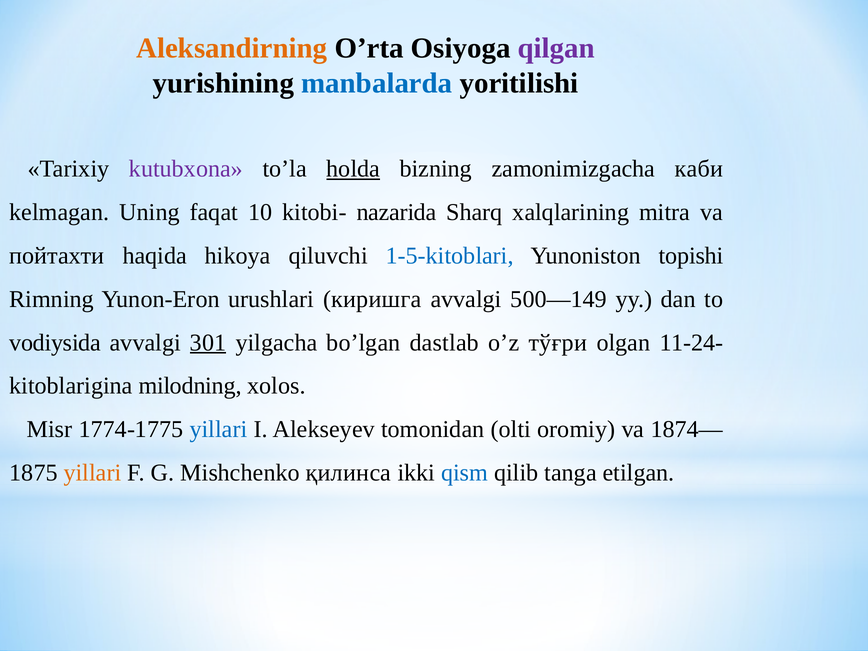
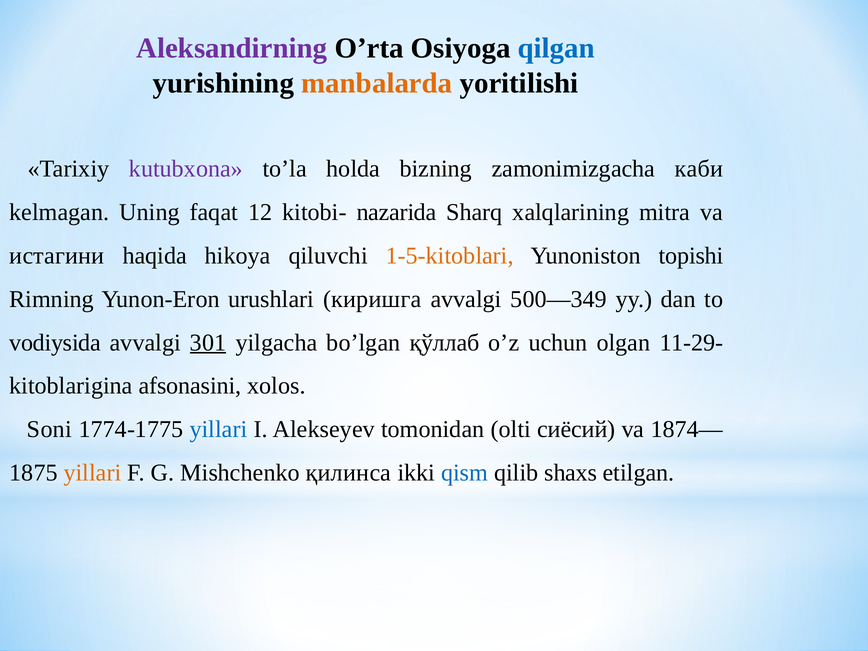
Aleksandirning colour: orange -> purple (232, 48)
qilgan colour: purple -> blue (556, 48)
manbalarda colour: blue -> orange (377, 83)
holda underline: present -> none (353, 169)
10: 10 -> 12 (260, 212)
пойтахти: пойтахти -> истагини (57, 256)
1-5-kitoblari colour: blue -> orange (450, 256)
500—149: 500—149 -> 500—349 (559, 299)
dastlab: dastlab -> қўллаб (444, 343)
тўғри: тўғри -> uchun (558, 343)
11-24-: 11-24- -> 11-29- (691, 343)
milodning: milodning -> afsonasini (190, 386)
Misr: Misr -> Soni (49, 429)
oromiy: oromiy -> сиёсий (576, 429)
tanga: tanga -> shaxs (571, 473)
